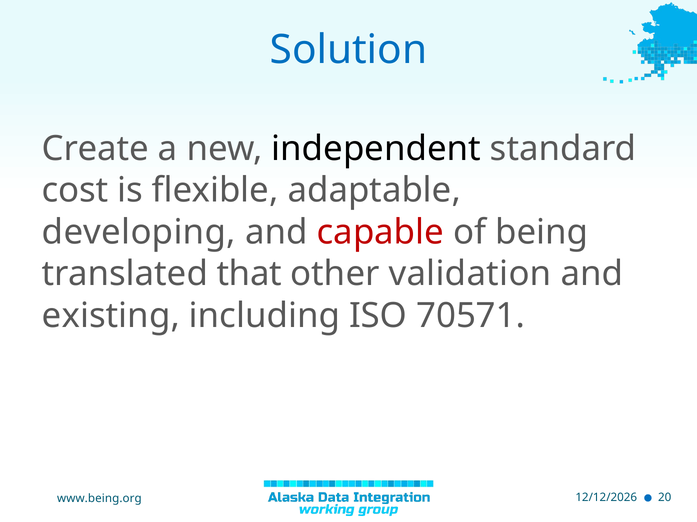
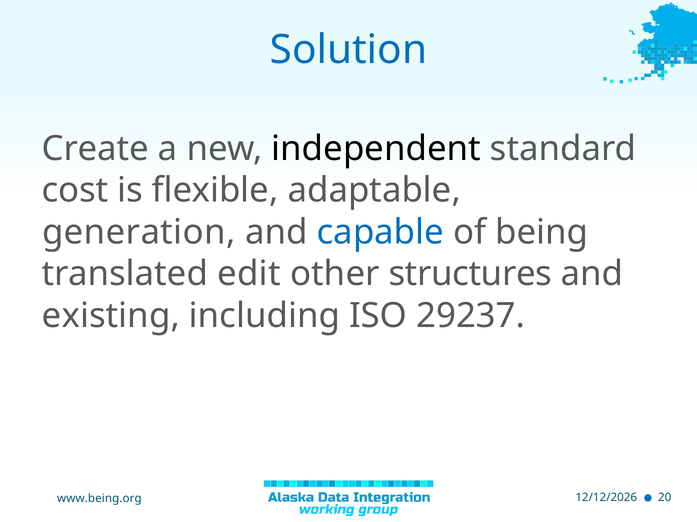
developing: developing -> generation (139, 232)
capable colour: red -> blue (380, 232)
that: that -> edit (249, 274)
validation: validation -> structures (470, 274)
70571: 70571 -> 29237 (471, 316)
